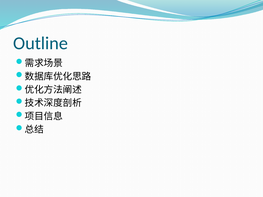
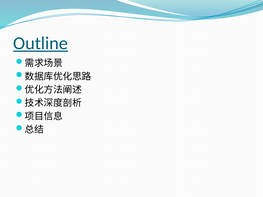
Outline underline: none -> present (41, 43)
